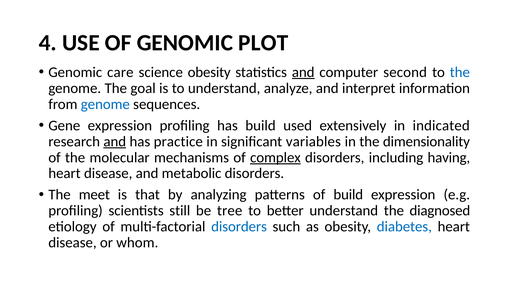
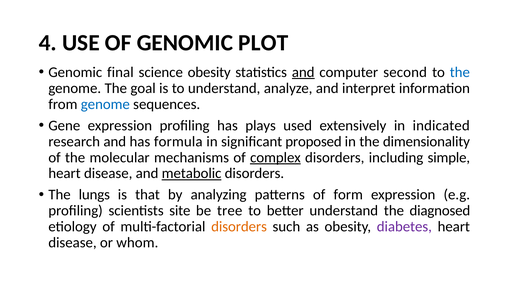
care: care -> final (120, 72)
has build: build -> plays (261, 126)
and underline: present -> none (115, 142)
practice: practice -> formula (178, 142)
variables: variables -> proposed (314, 142)
having: having -> simple (449, 158)
metabolic underline: none -> present (192, 174)
meet: meet -> lungs (94, 195)
of build: build -> form (348, 195)
still: still -> site (180, 211)
disorders colour: blue -> orange (239, 227)
diabetes colour: blue -> purple (404, 227)
